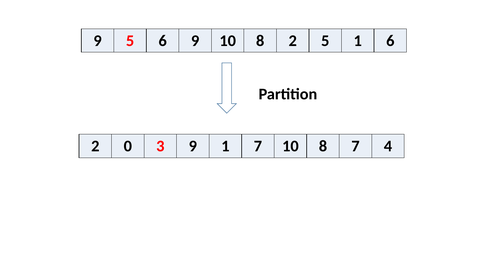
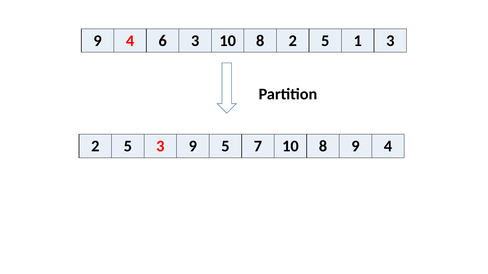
5: 5 -> 4 (130, 41)
6 9: 9 -> 3 (195, 41)
1 6: 6 -> 3 (390, 41)
0: 0 -> 5 (128, 146)
9 1: 1 -> 5 (225, 146)
8 7: 7 -> 9 (355, 146)
